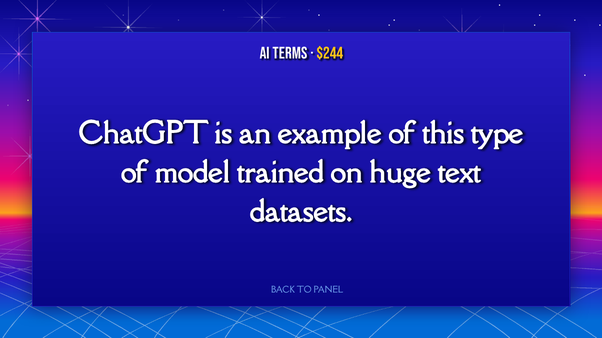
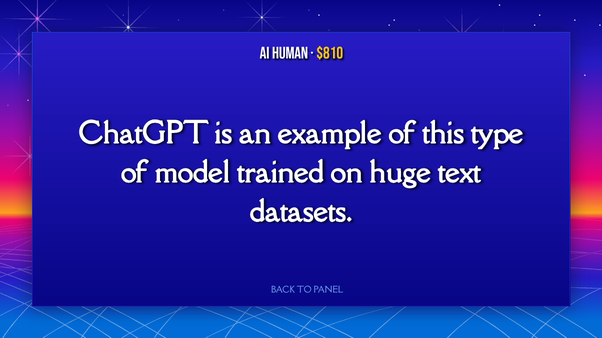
TERMS: TERMS -> HUMAN (290, 53)
$244: $244 -> $810 (330, 53)
